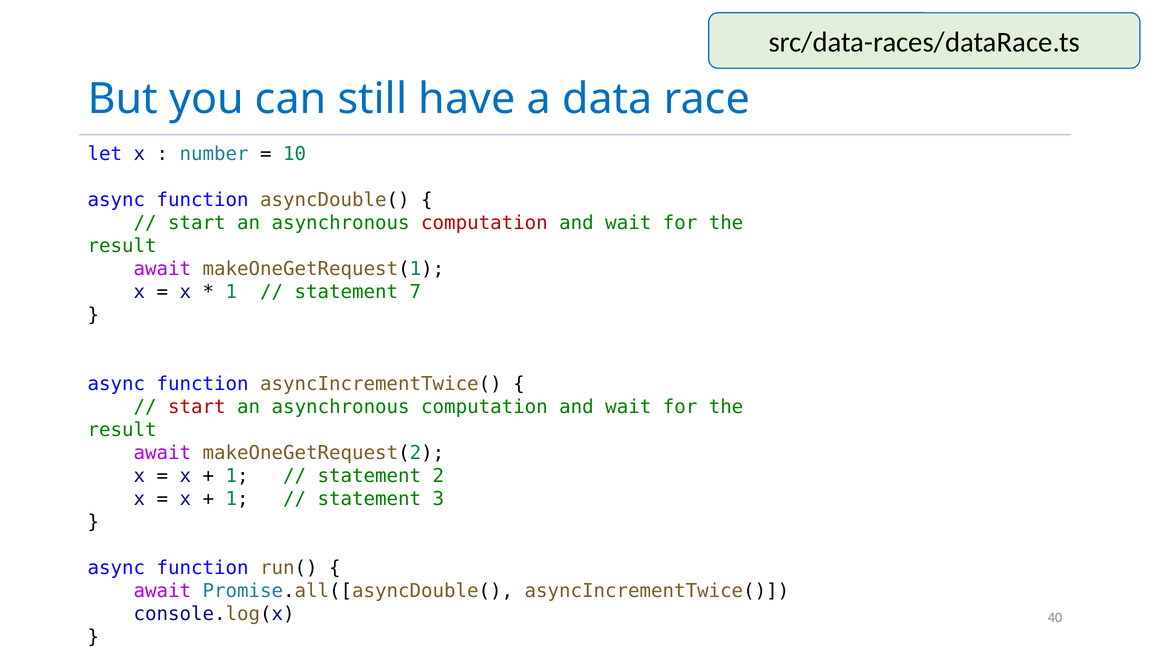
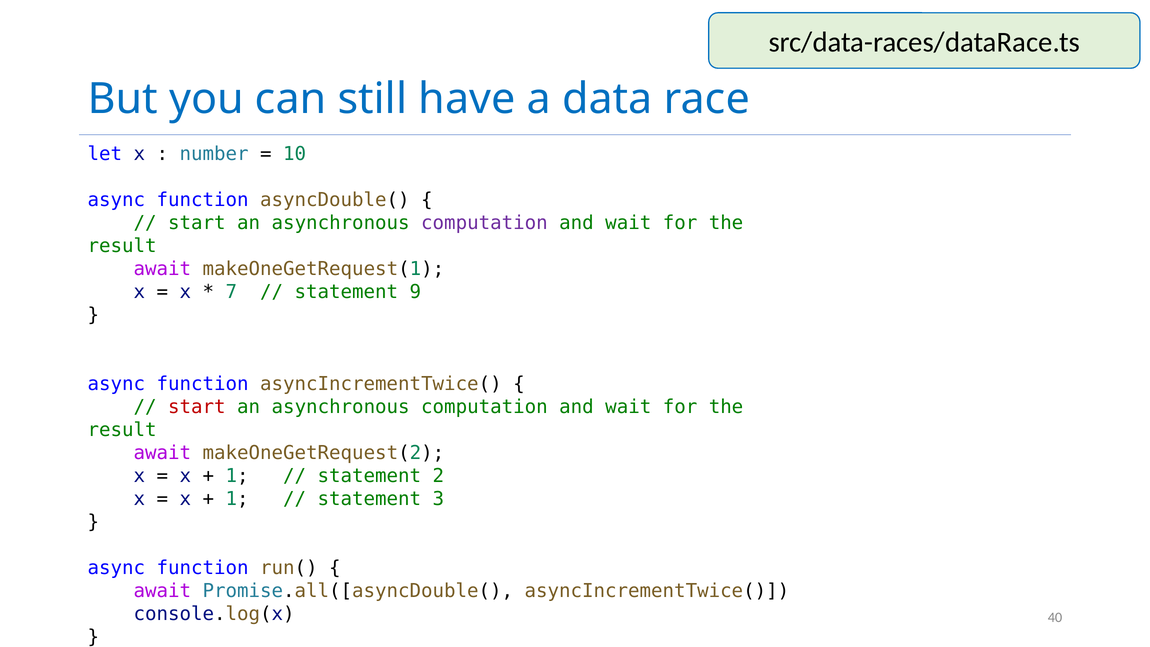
computation colour: red -> purple (484, 223)
1: 1 -> 7 (231, 292)
7: 7 -> 9 (415, 292)
